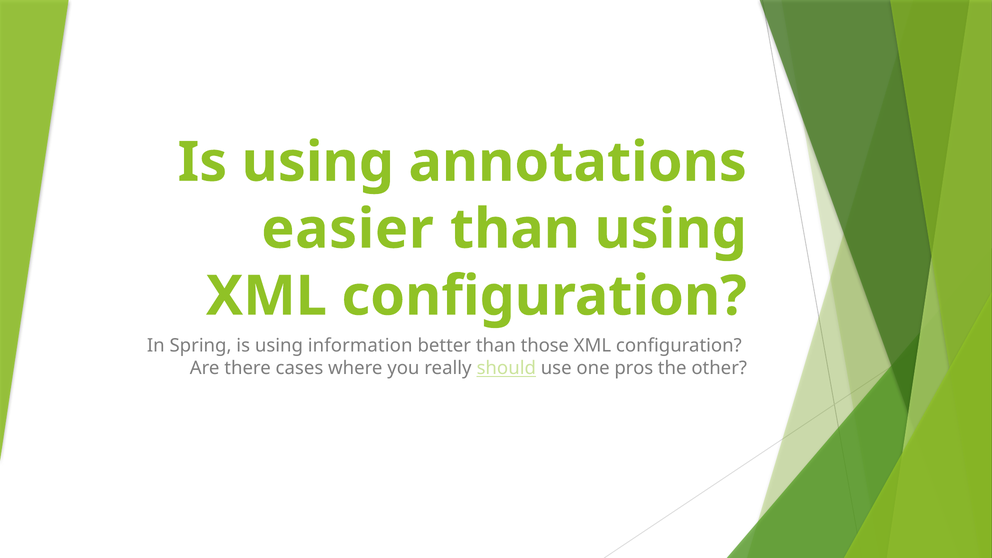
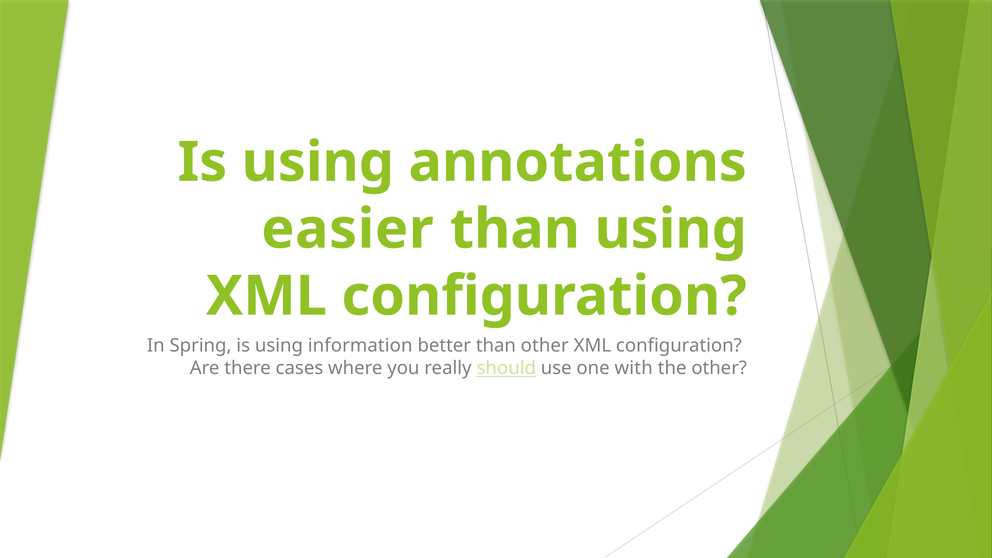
than those: those -> other (545, 346)
pros: pros -> with (634, 368)
